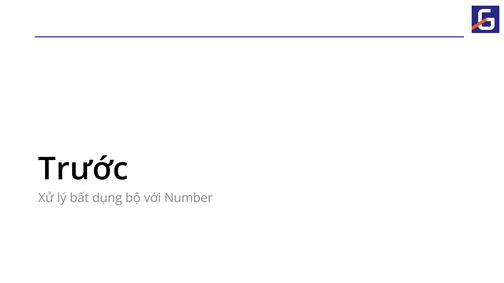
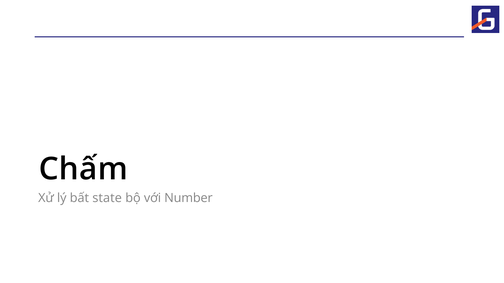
Trước: Trước -> Chấm (83, 169)
dụng: dụng -> state (107, 198)
